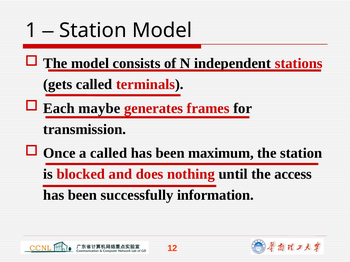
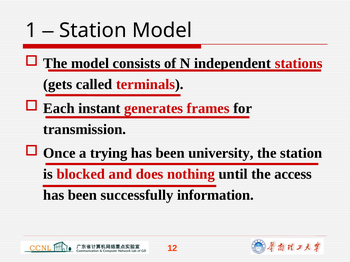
maybe: maybe -> instant (99, 108)
a called: called -> trying (109, 153)
maximum: maximum -> university (221, 153)
